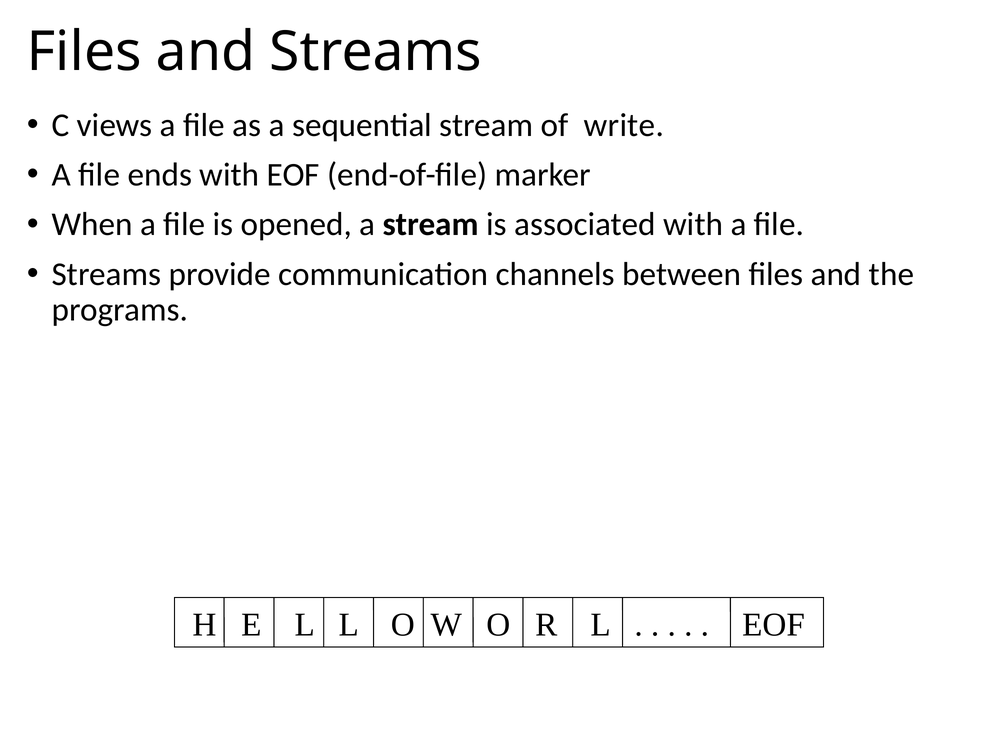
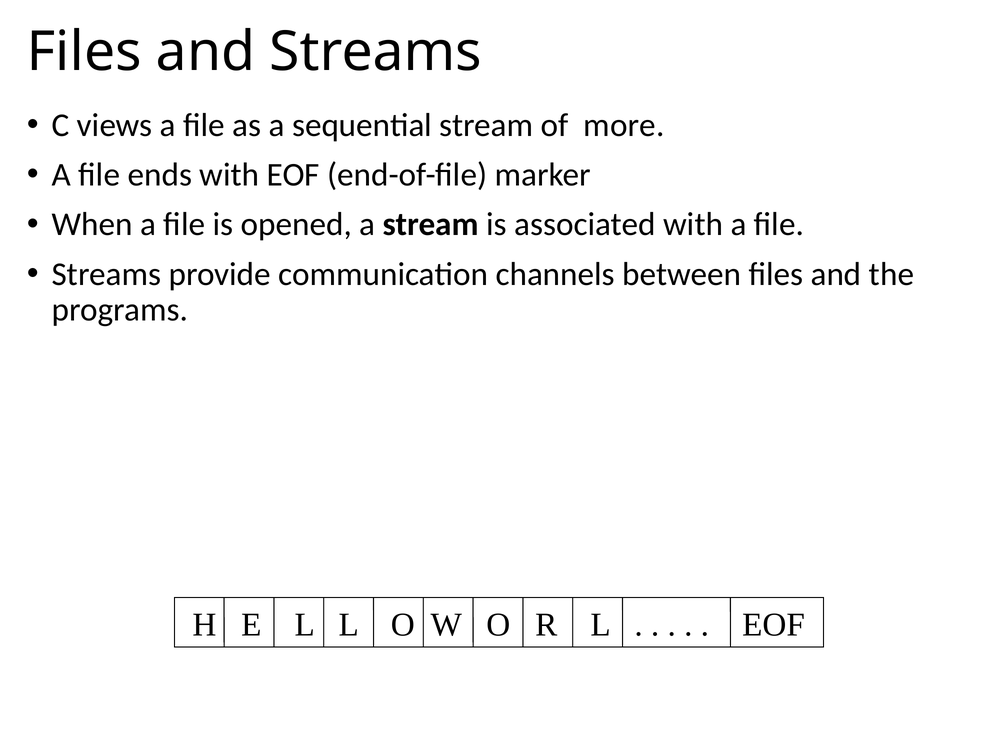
write: write -> more (624, 125)
